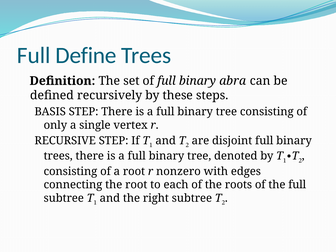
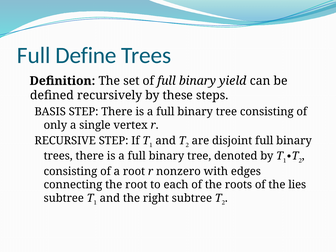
abra: abra -> yield (233, 81)
the full: full -> lies (297, 185)
